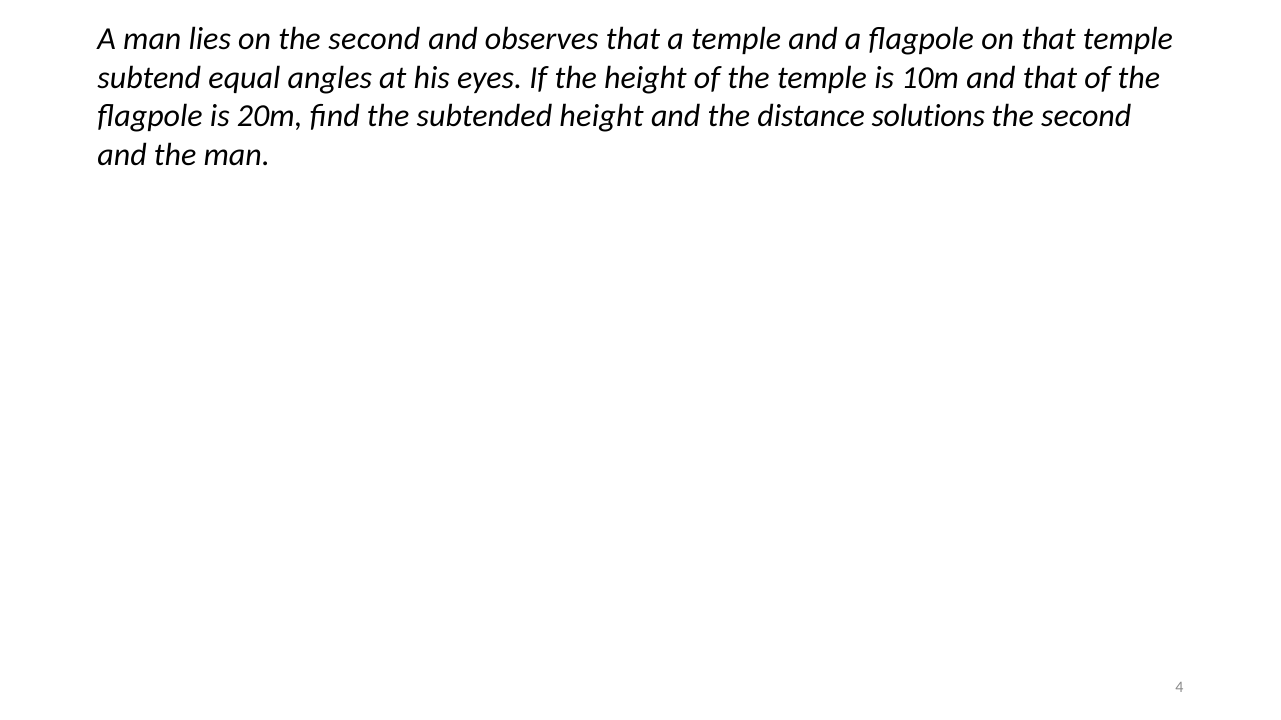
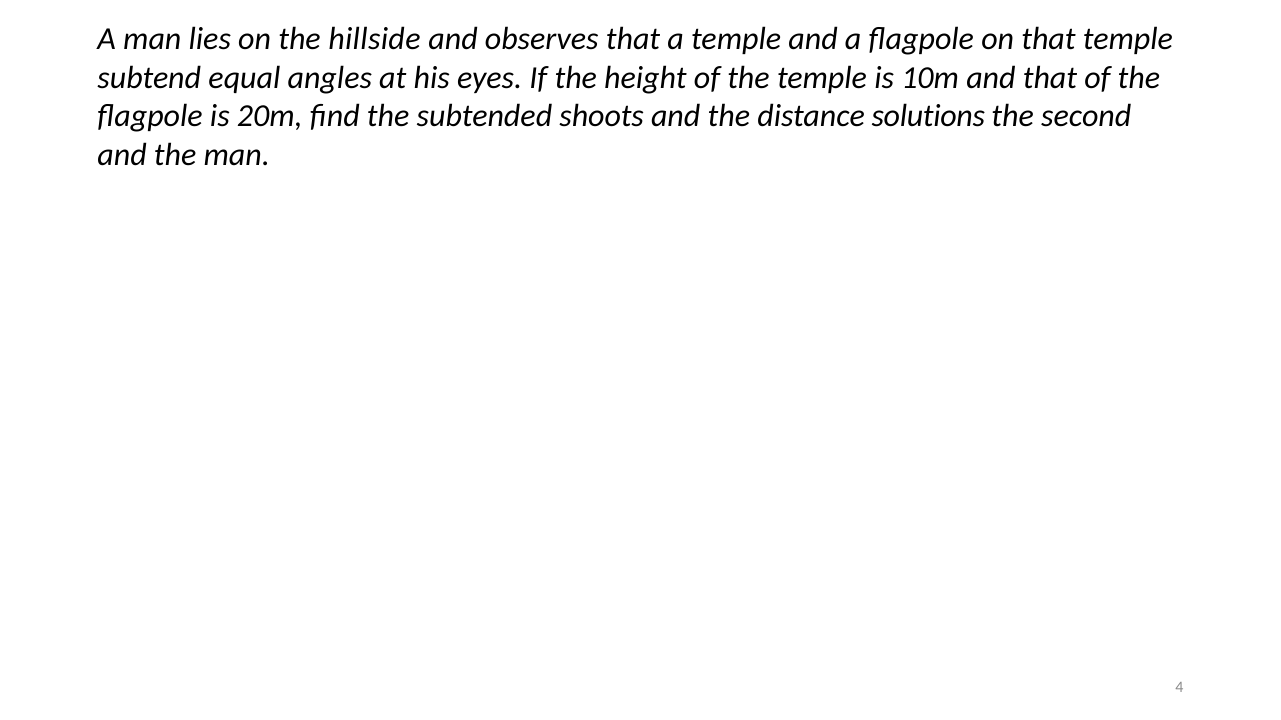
on the second: second -> hillside (374, 39)
subtended height: height -> shoots (602, 116)
